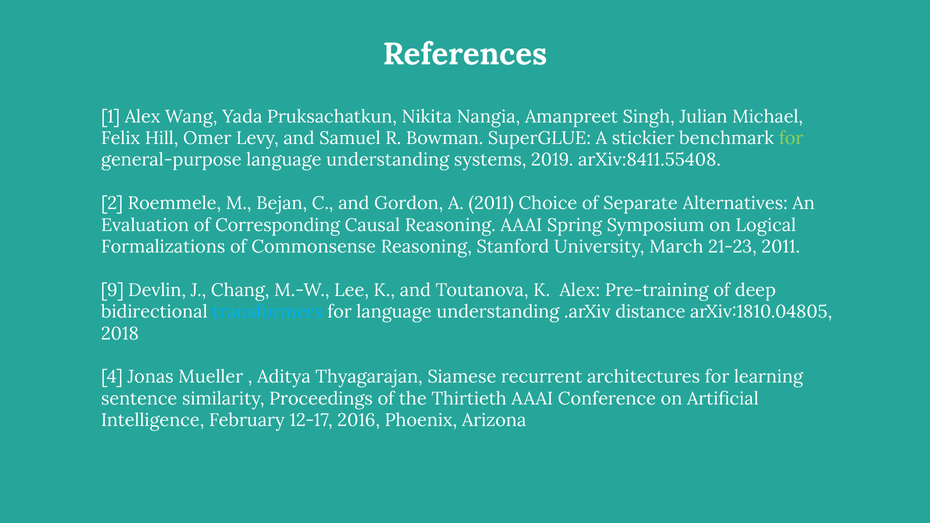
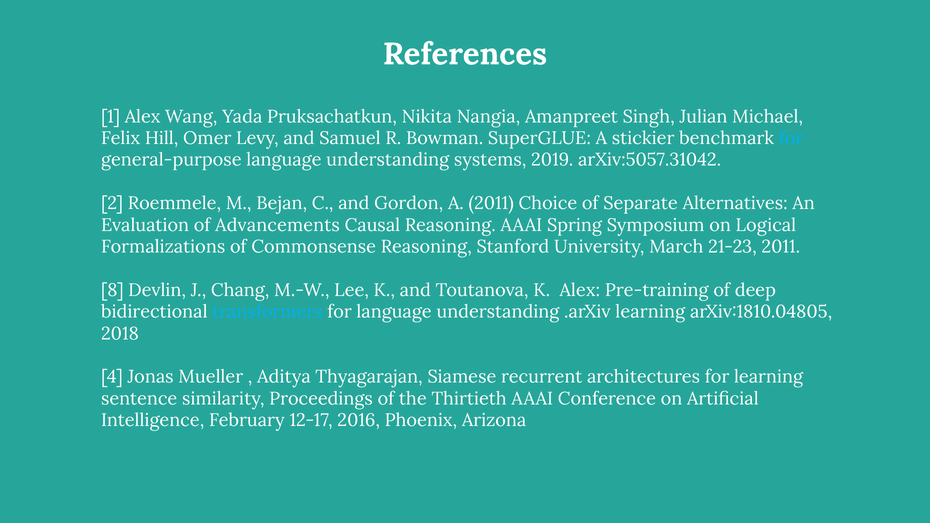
for colour: light green -> light blue (791, 138)
arXiv:8411.55408: arXiv:8411.55408 -> arXiv:5057.31042 (650, 160)
Corresponding: Corresponding -> Advancements (277, 225)
9: 9 -> 8 (112, 290)
.arXiv distance: distance -> learning (650, 312)
